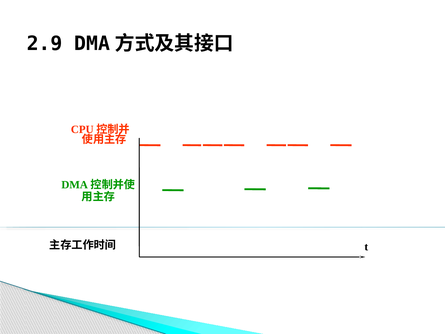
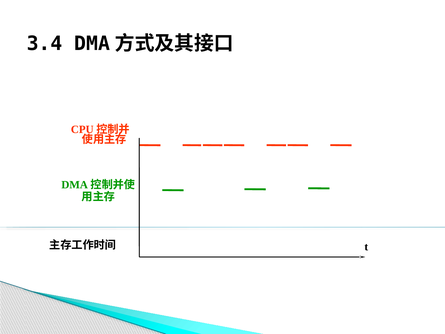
2.9: 2.9 -> 3.4 (45, 44)
